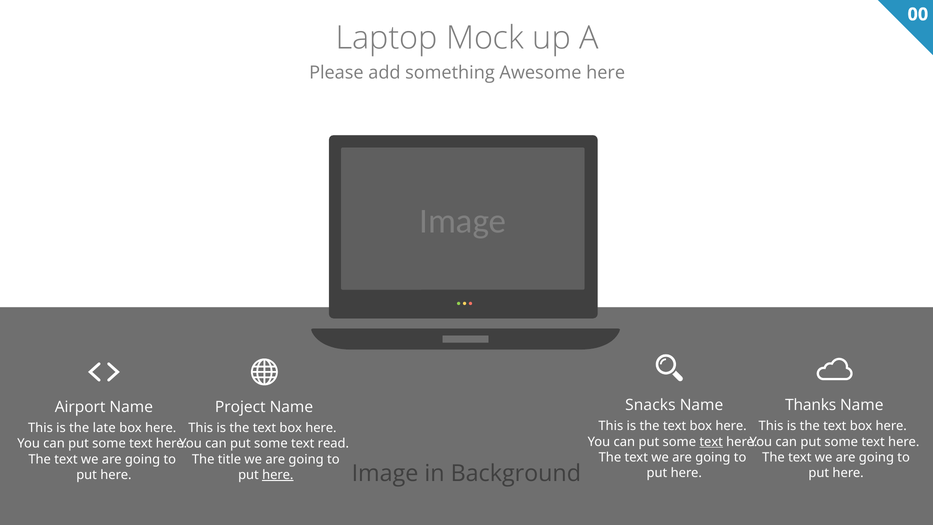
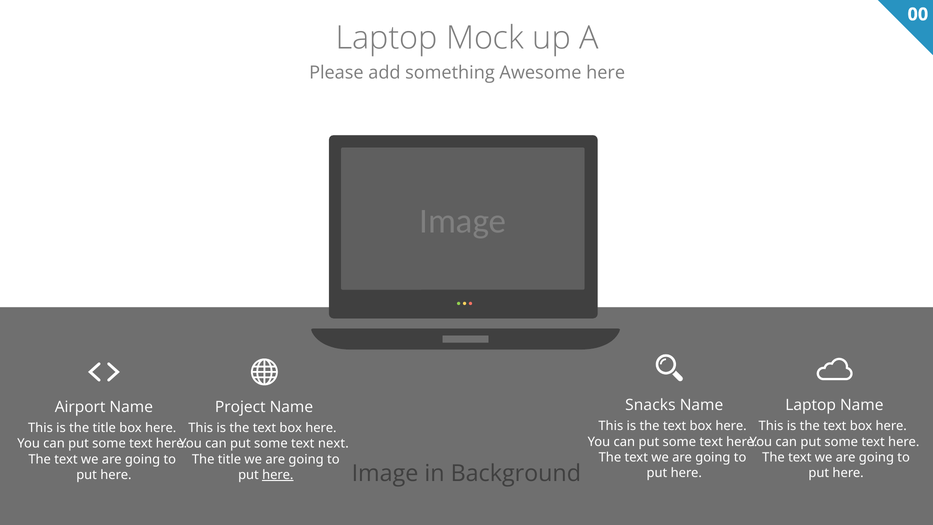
Thanks: Thanks -> Laptop (811, 405)
is the late: late -> title (104, 428)
text underline: present -> none (711, 442)
read: read -> next (333, 444)
